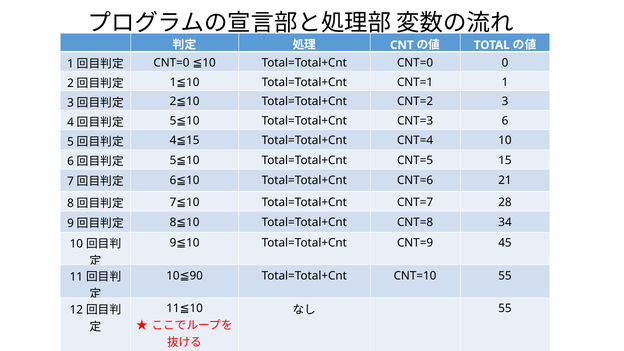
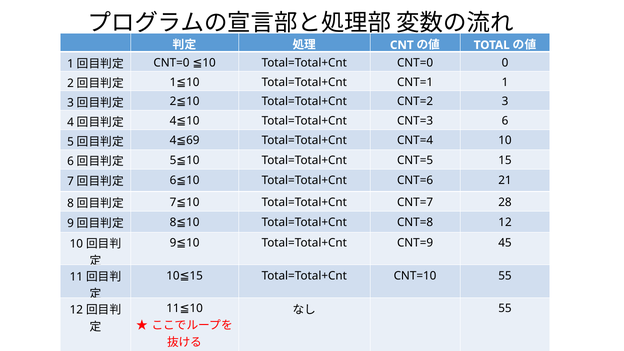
5: 5 -> 4 (173, 121)
15: 15 -> 69 (193, 141)
CNT=8 34: 34 -> 12 (505, 222)
10 90: 90 -> 15 (196, 276)
